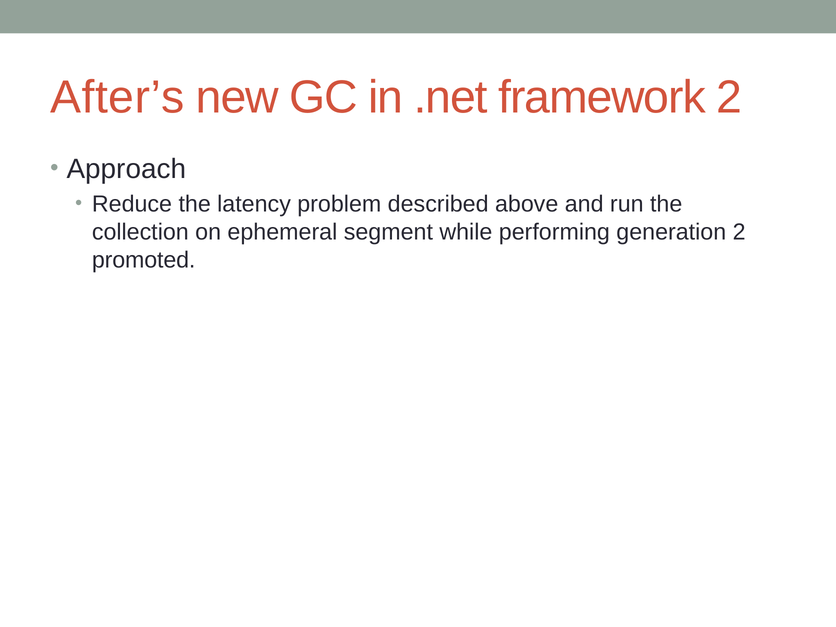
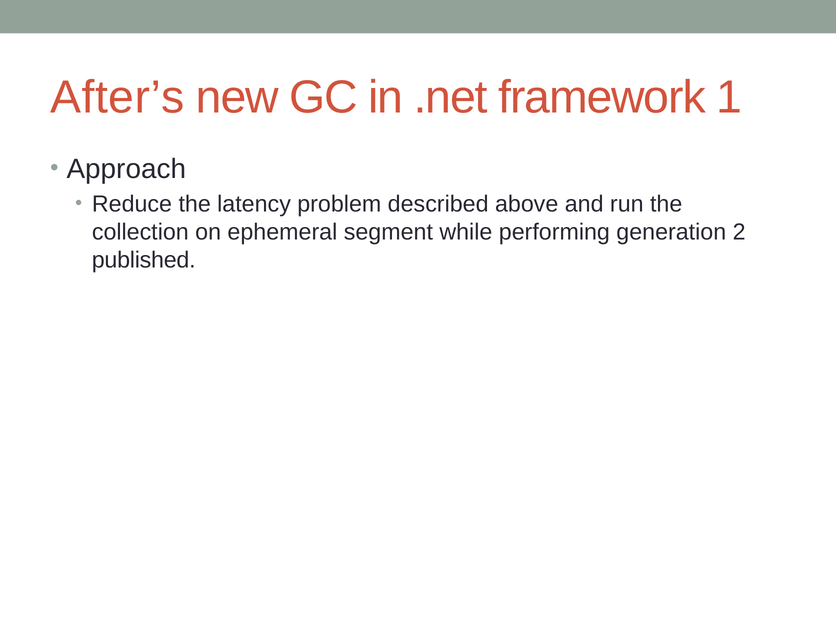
framework 2: 2 -> 1 (729, 97)
promoted: promoted -> published (144, 260)
